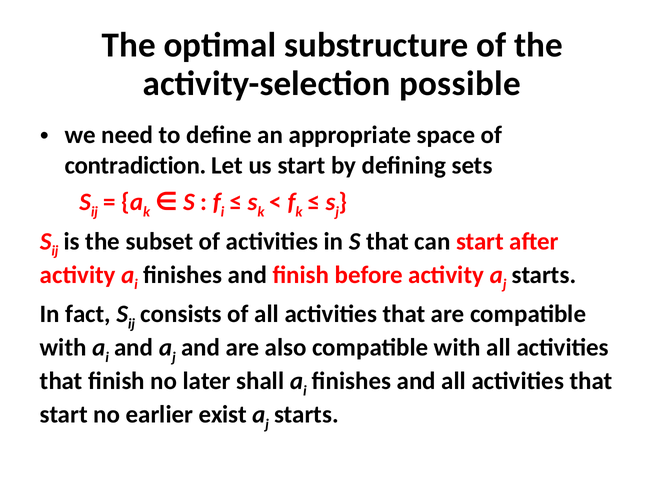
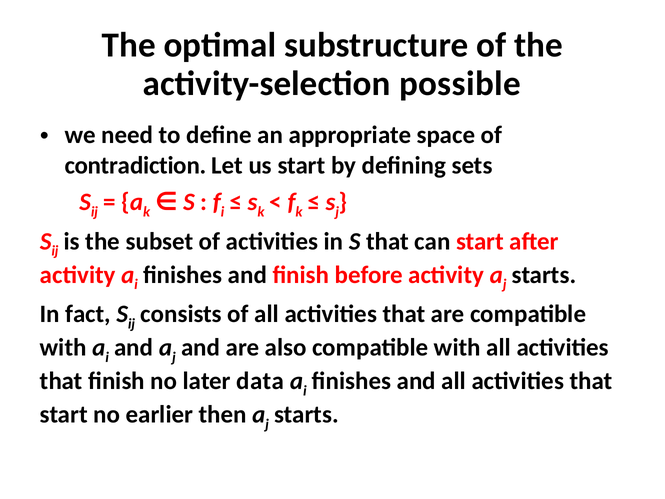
shall: shall -> data (260, 381)
exist: exist -> then (223, 414)
